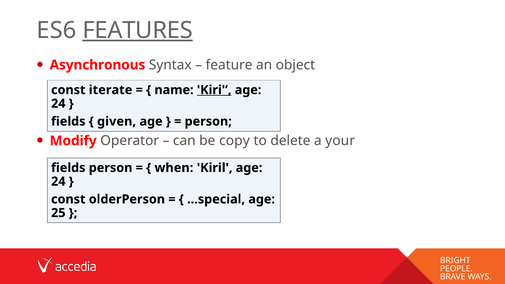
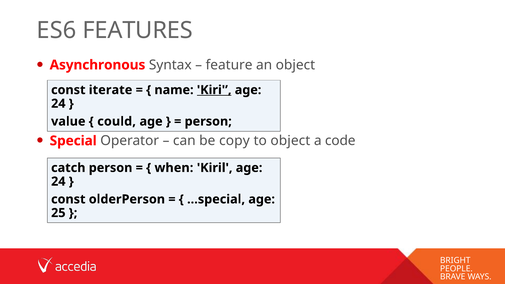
FEATURES underline: present -> none (138, 30)
fields: fields -> value (68, 121)
given: given -> could (117, 121)
Modify: Modify -> Special (73, 141)
to delete: delete -> object (290, 141)
your: your -> code (340, 141)
fields: fields -> catch (68, 168)
